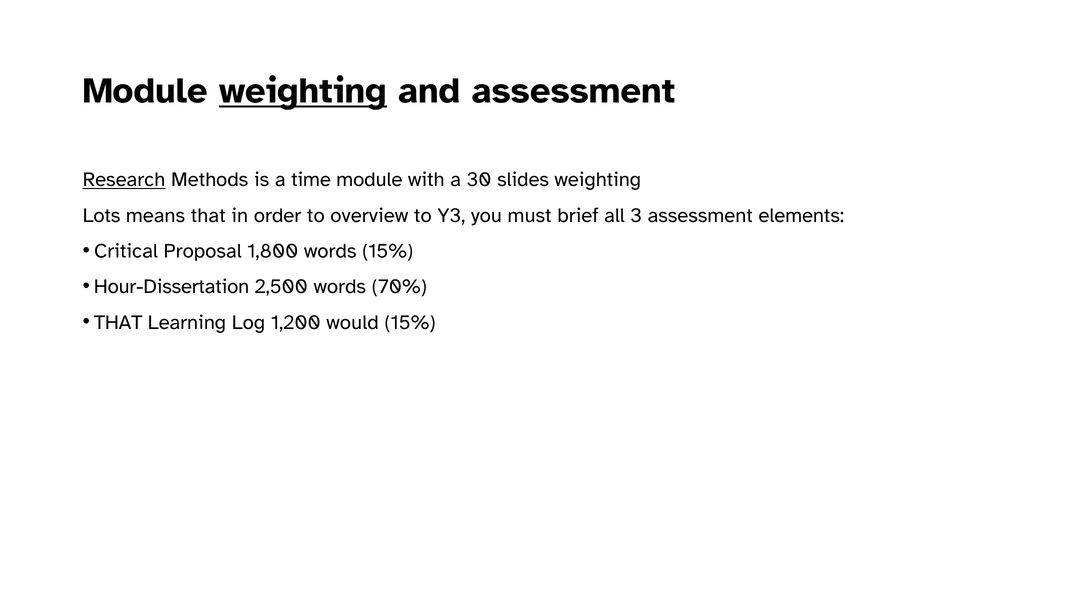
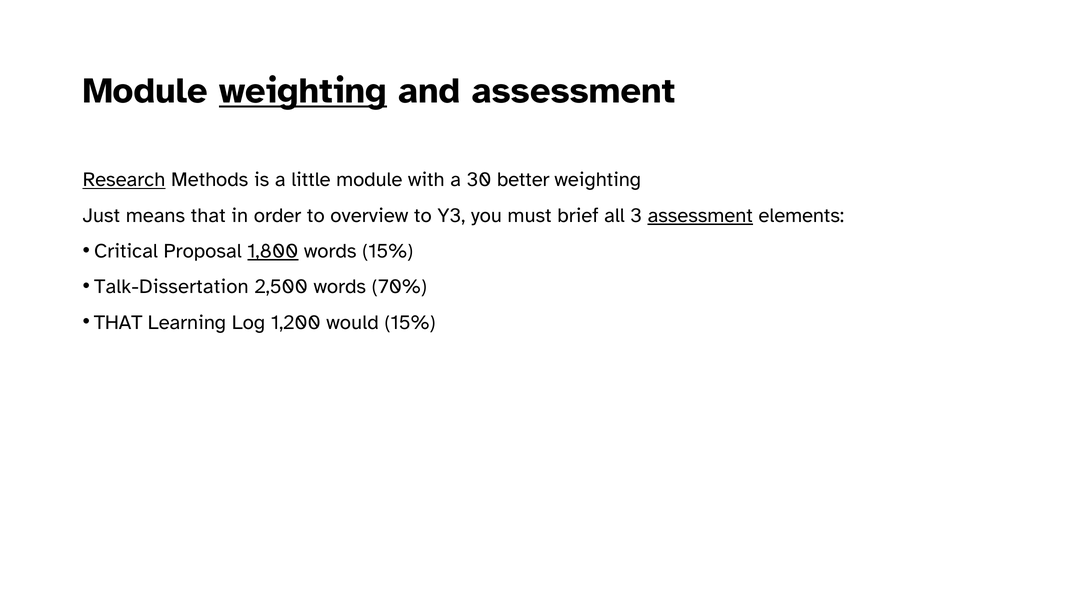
time: time -> little (311, 180)
slides: slides -> better (523, 180)
Lots: Lots -> Just (101, 216)
assessment underline: none -> present (700, 216)
1,800 underline: none -> present (273, 251)
Hour-Dissertation: Hour-Dissertation -> Talk-Dissertation (171, 287)
